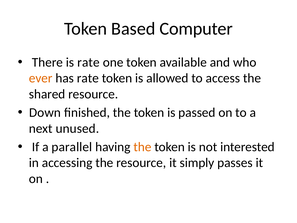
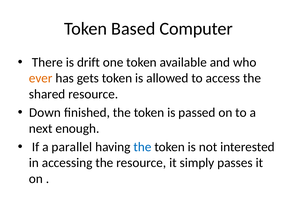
is rate: rate -> drift (89, 62)
has rate: rate -> gets (88, 78)
unused: unused -> enough (77, 128)
the colour: orange -> blue (142, 147)
